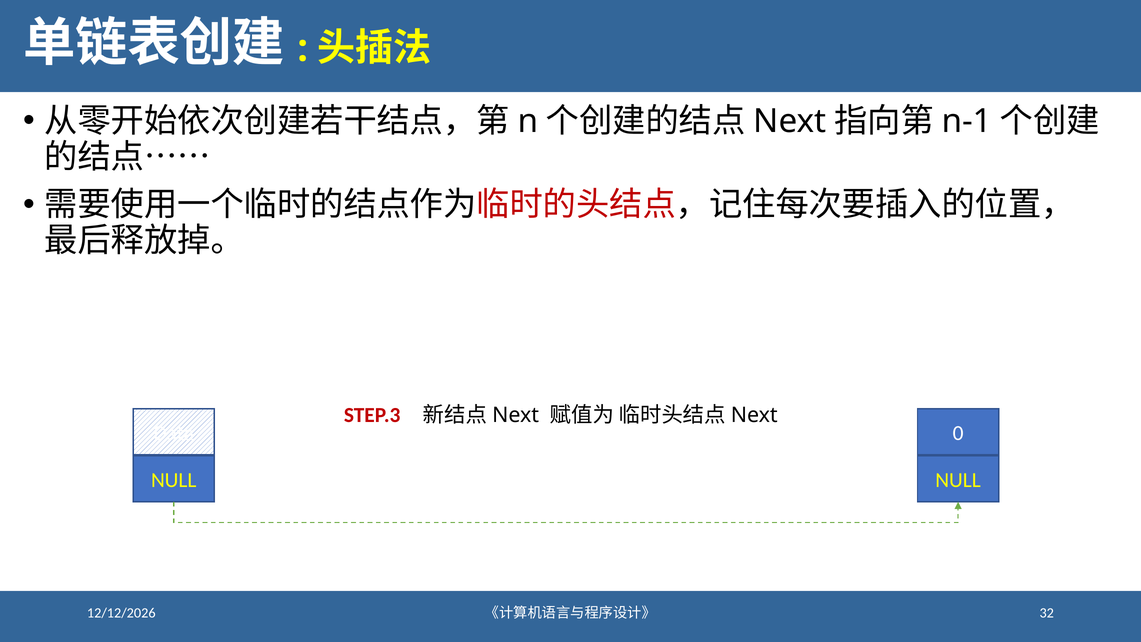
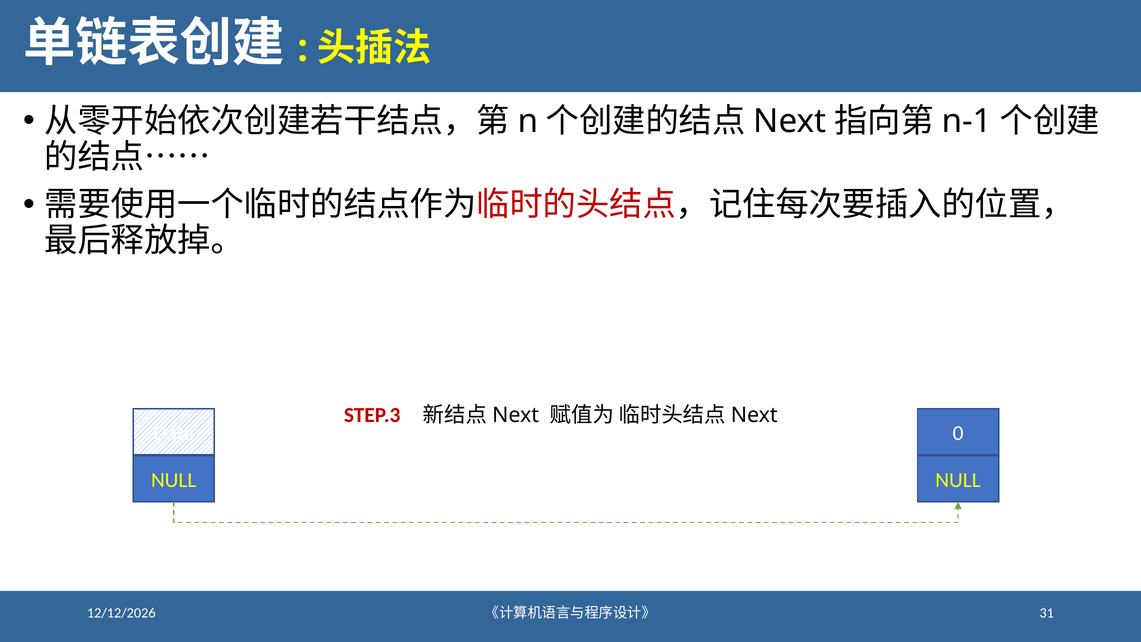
32: 32 -> 31 (1047, 613)
